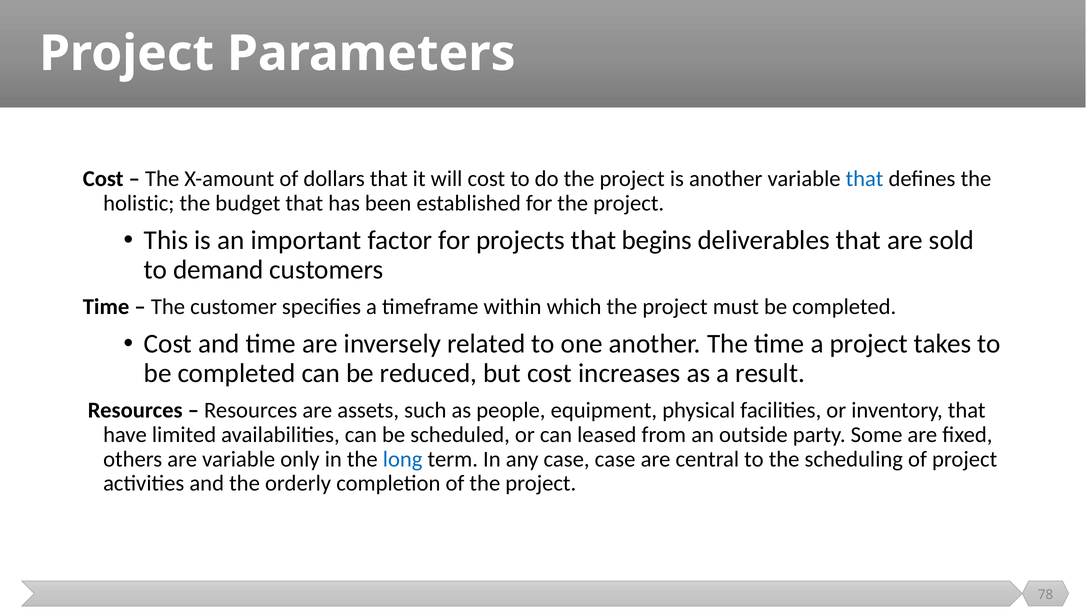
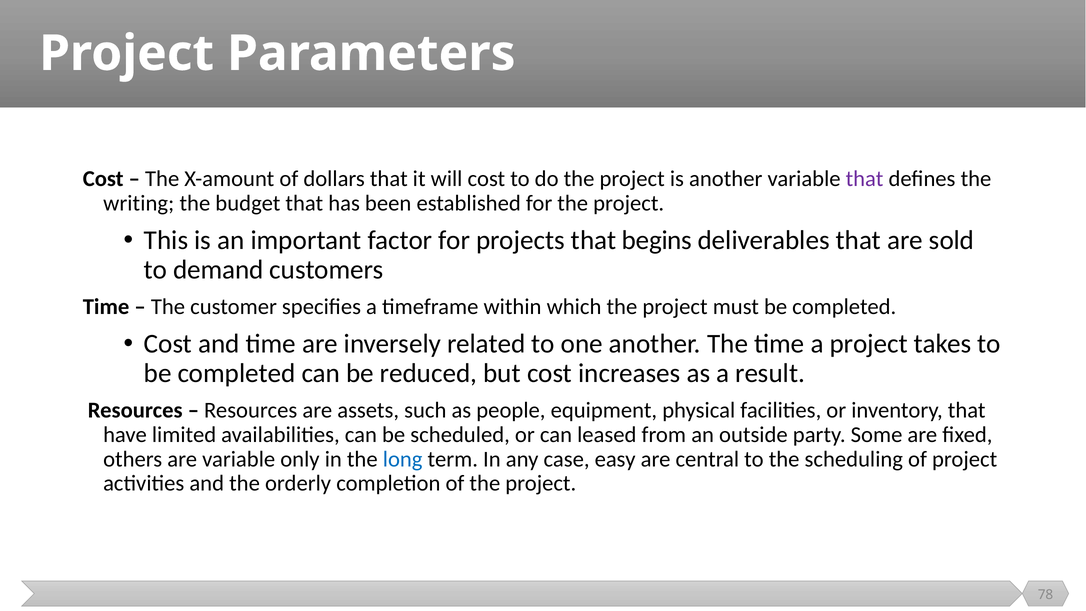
that colour: blue -> purple (865, 179)
holistic: holistic -> writing (139, 203)
case case: case -> easy (615, 459)
